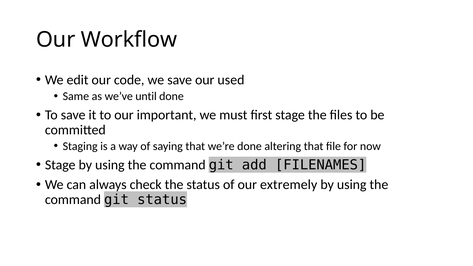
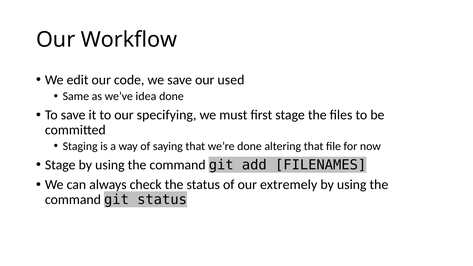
until: until -> idea (146, 96)
important: important -> specifying (167, 115)
